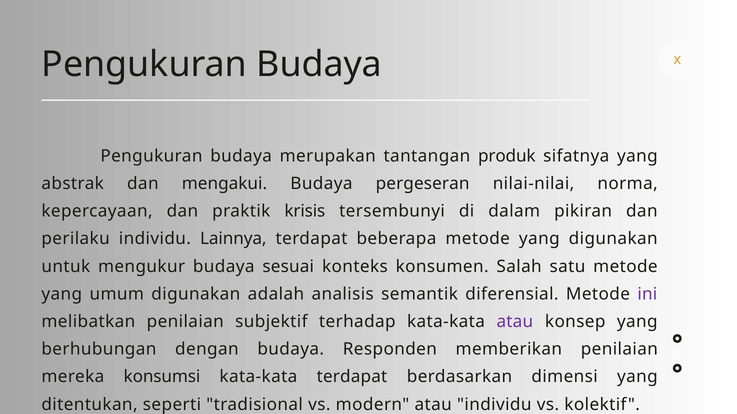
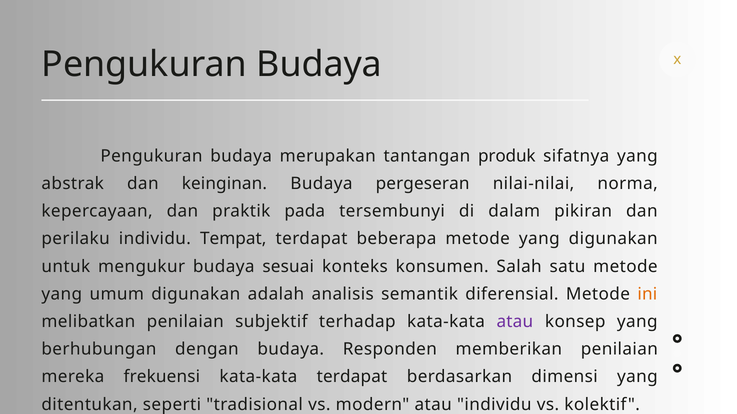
mengakui: mengakui -> keinginan (224, 184)
krisis: krisis -> pada (305, 212)
Lainnya: Lainnya -> Tempat (233, 239)
ini colour: purple -> orange (647, 294)
konsumsi: konsumsi -> frekuensi (162, 377)
